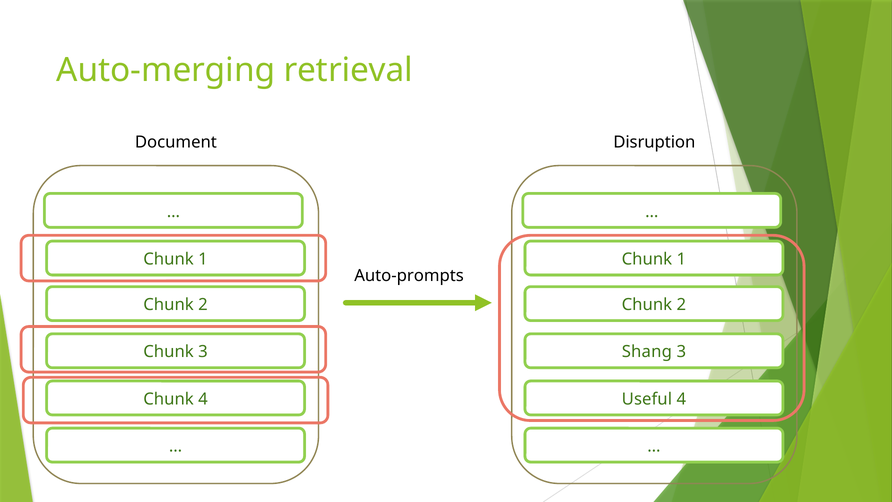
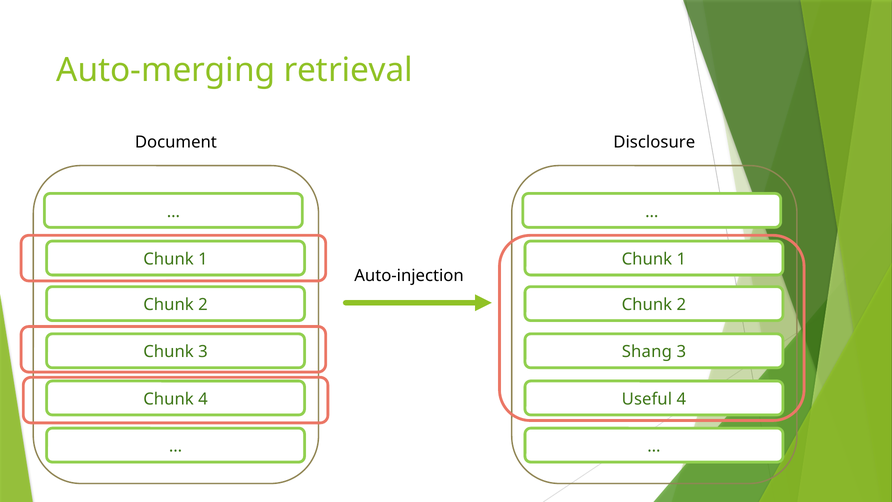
Disruption: Disruption -> Disclosure (654, 142)
Auto-prompts: Auto-prompts -> Auto-injection (409, 276)
